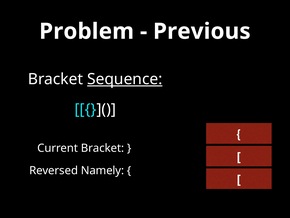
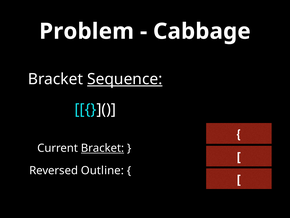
Previous: Previous -> Cabbage (202, 31)
Bracket underline: none -> present (103, 148)
Namely: Namely -> Outline (102, 170)
